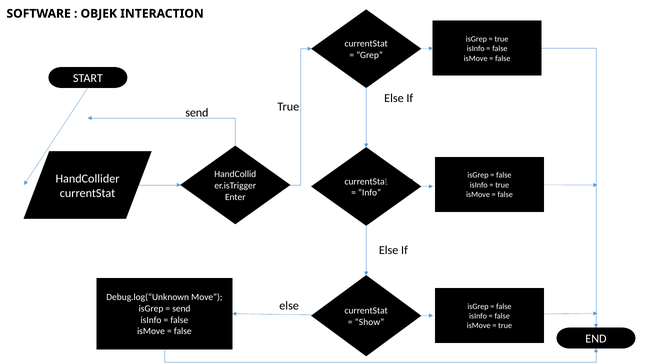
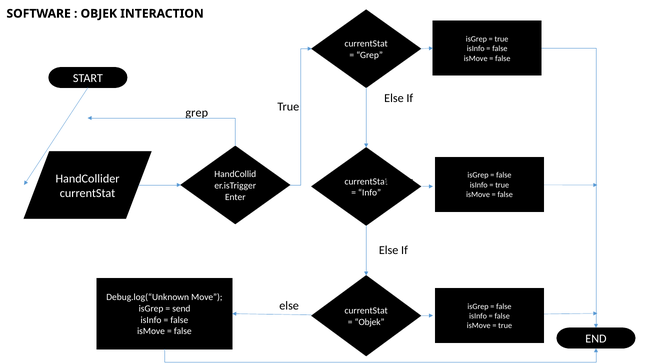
send: send -> grep (197, 113)
Show: Show -> Objek (370, 322)
